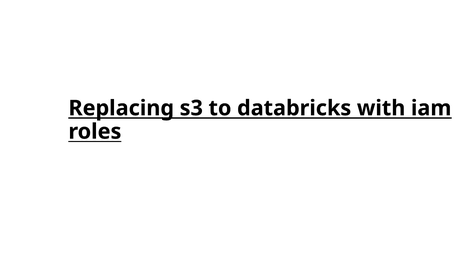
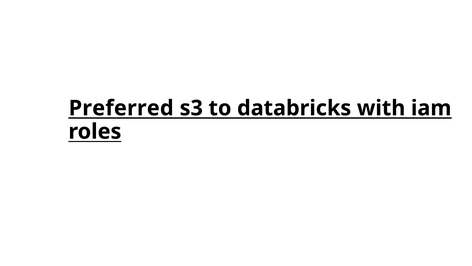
Replacing: Replacing -> Preferred (121, 108)
